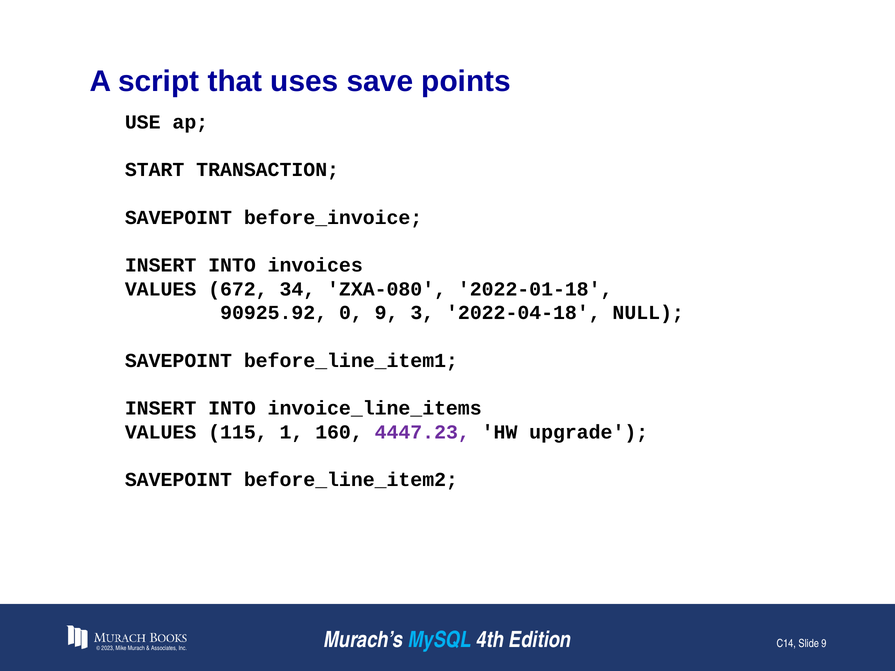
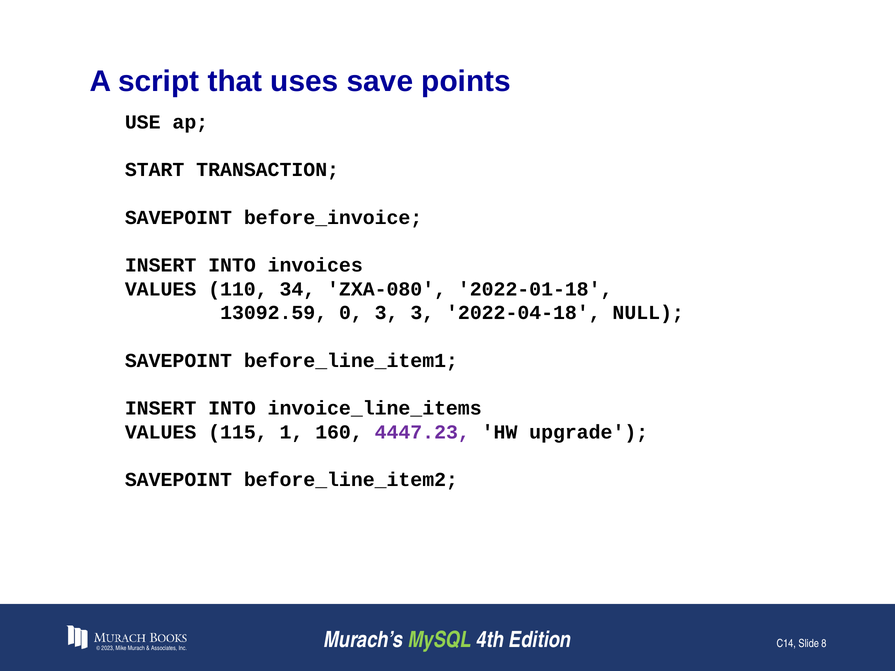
672: 672 -> 110 (238, 289)
90925.92: 90925.92 -> 13092.59 (274, 313)
0 9: 9 -> 3 (387, 313)
MySQL colour: light blue -> light green (440, 640)
Slide 9: 9 -> 8 (824, 644)
